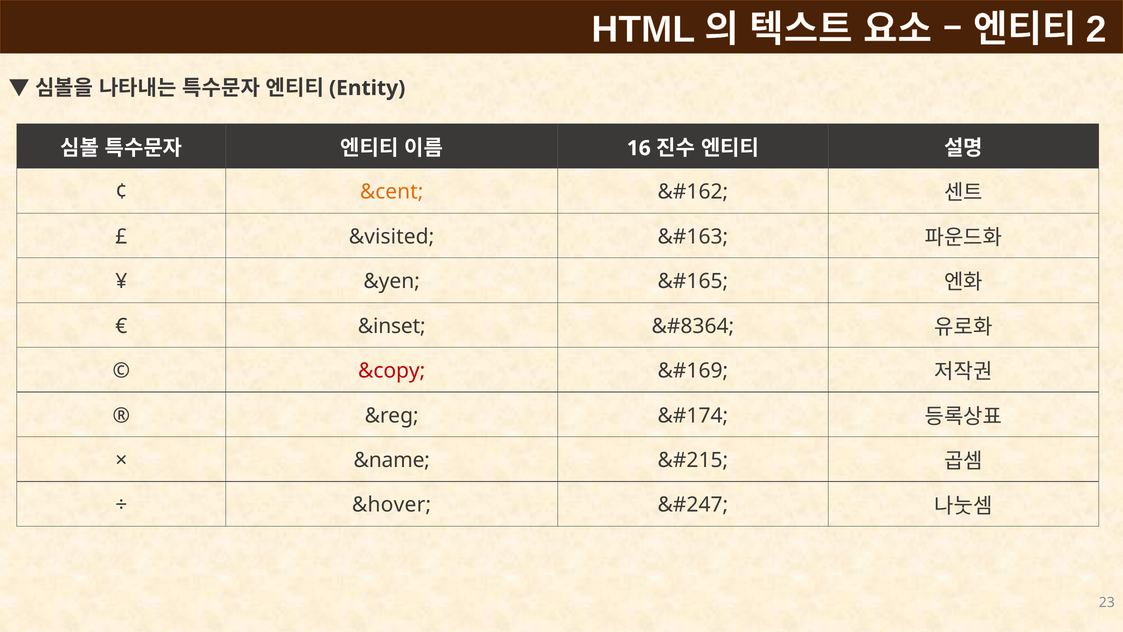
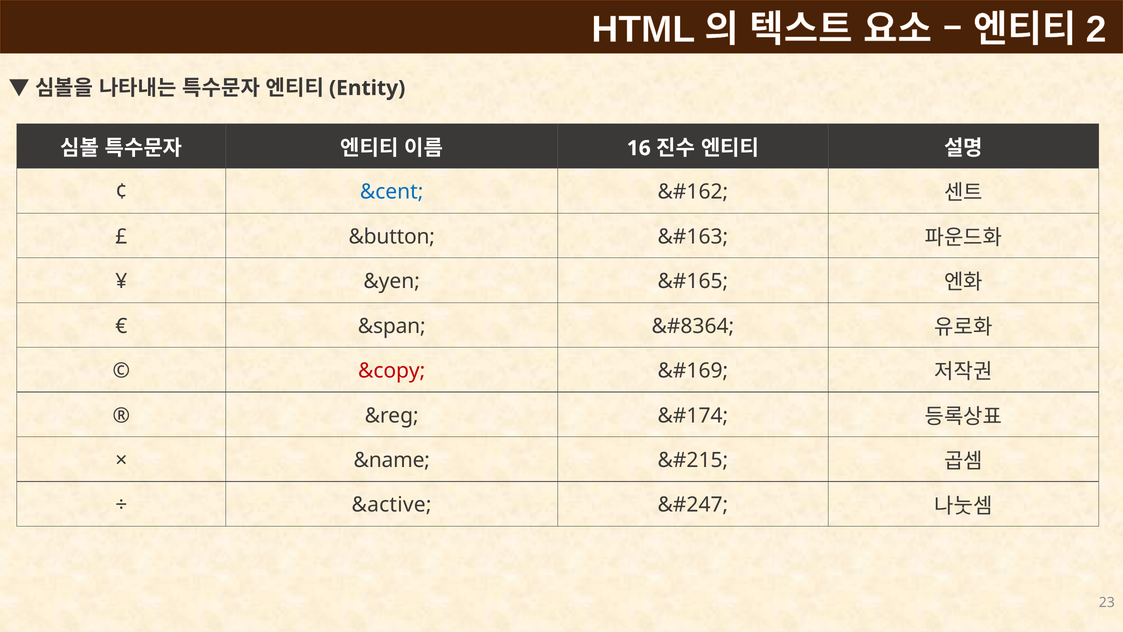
&cent colour: orange -> blue (392, 192)
&visited: &visited -> &button (392, 237)
&inset: &inset -> &span (392, 326)
&hover: &hover -> &active (392, 505)
